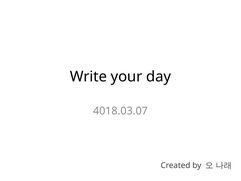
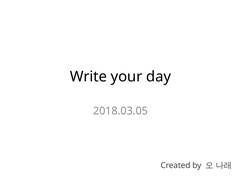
4018.03.07: 4018.03.07 -> 2018.03.05 (120, 111)
